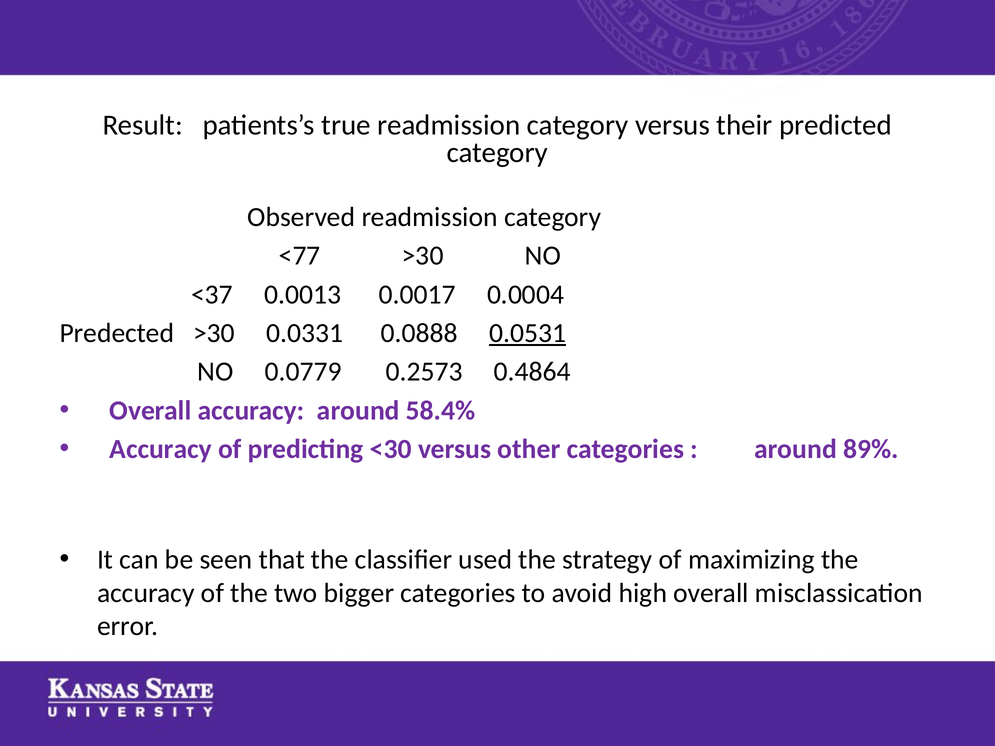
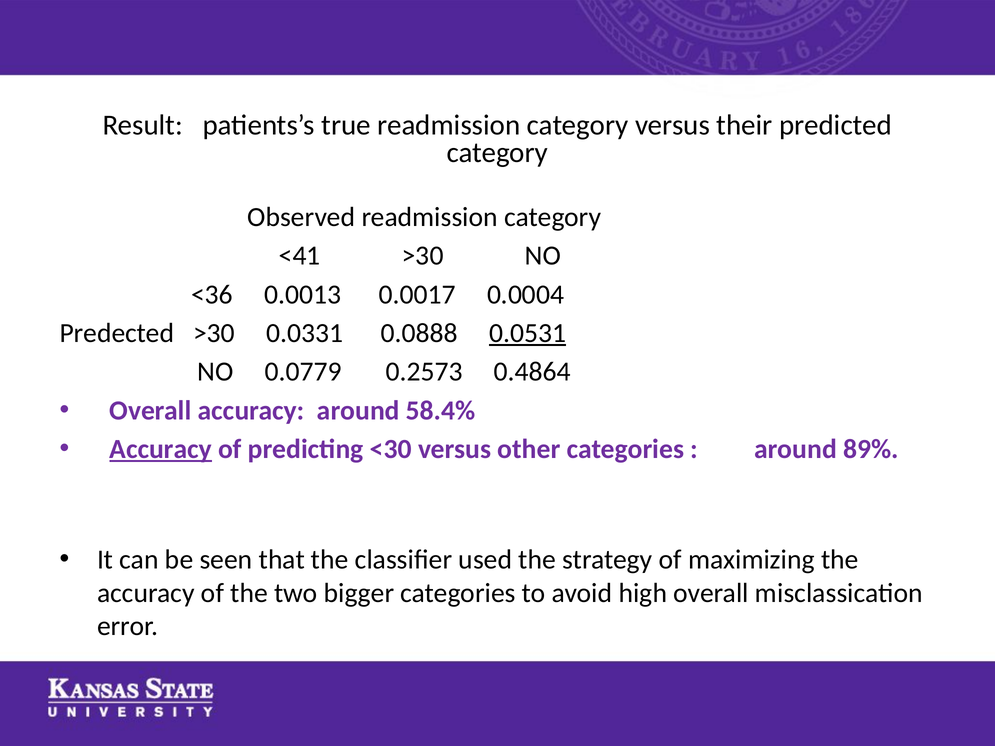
<77: <77 -> <41 (300, 256)
<37: <37 -> <36 (212, 295)
Accuracy underline: none -> present (161, 449)
